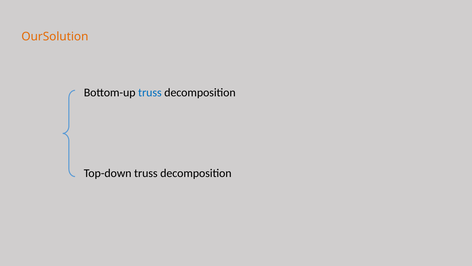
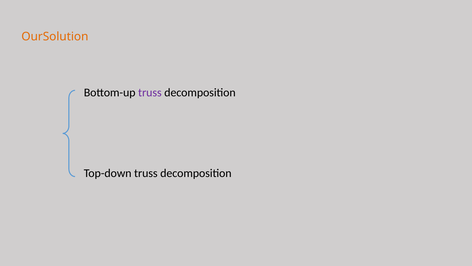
truss colour: blue -> purple (150, 92)
